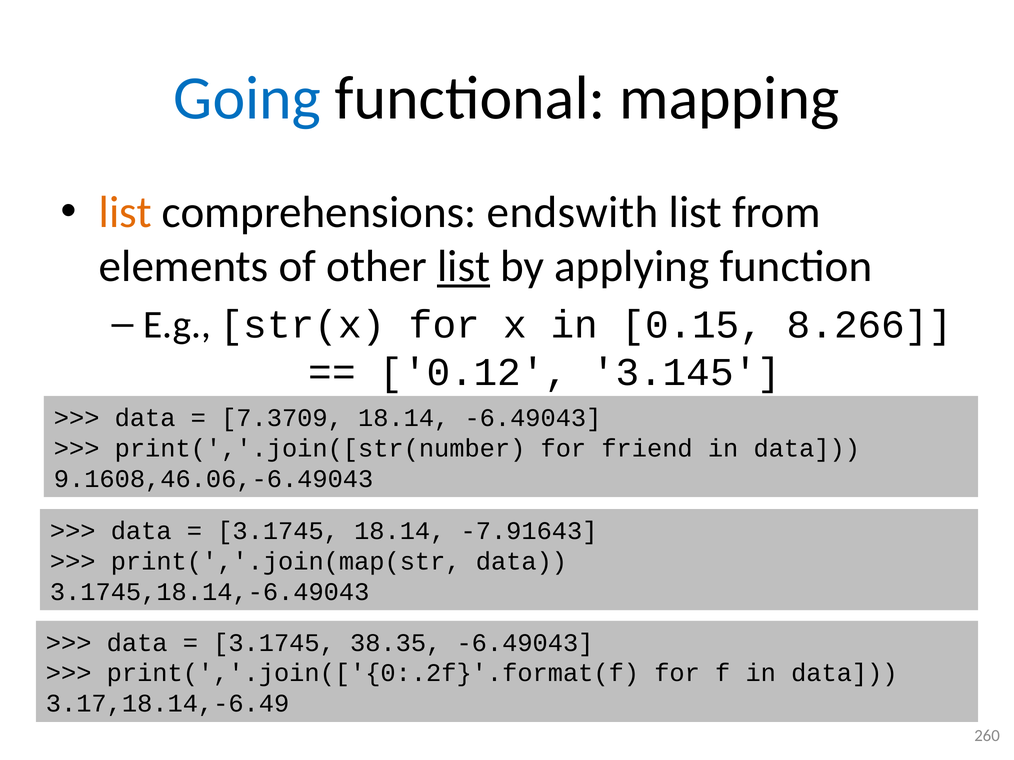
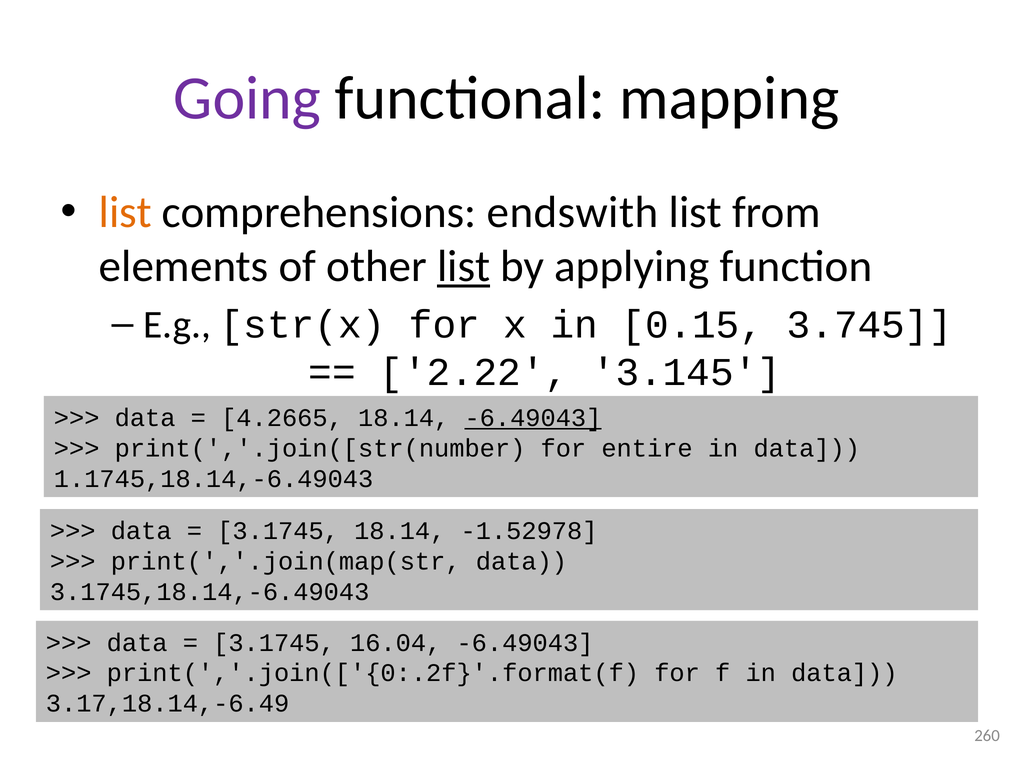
Going colour: blue -> purple (247, 98)
8.266: 8.266 -> 3.745 (870, 325)
0.12: 0.12 -> 2.22 (474, 372)
7.3709: 7.3709 -> 4.2665 (282, 418)
-6.49043 underline: none -> present (533, 418)
friend: friend -> entire (647, 449)
9.1608,46.06,-6.49043: 9.1608,46.06,-6.49043 -> 1.1745,18.14,-6.49043 (214, 479)
-7.91643: -7.91643 -> -1.52978 (529, 531)
38.35: 38.35 -> 16.04 (396, 643)
